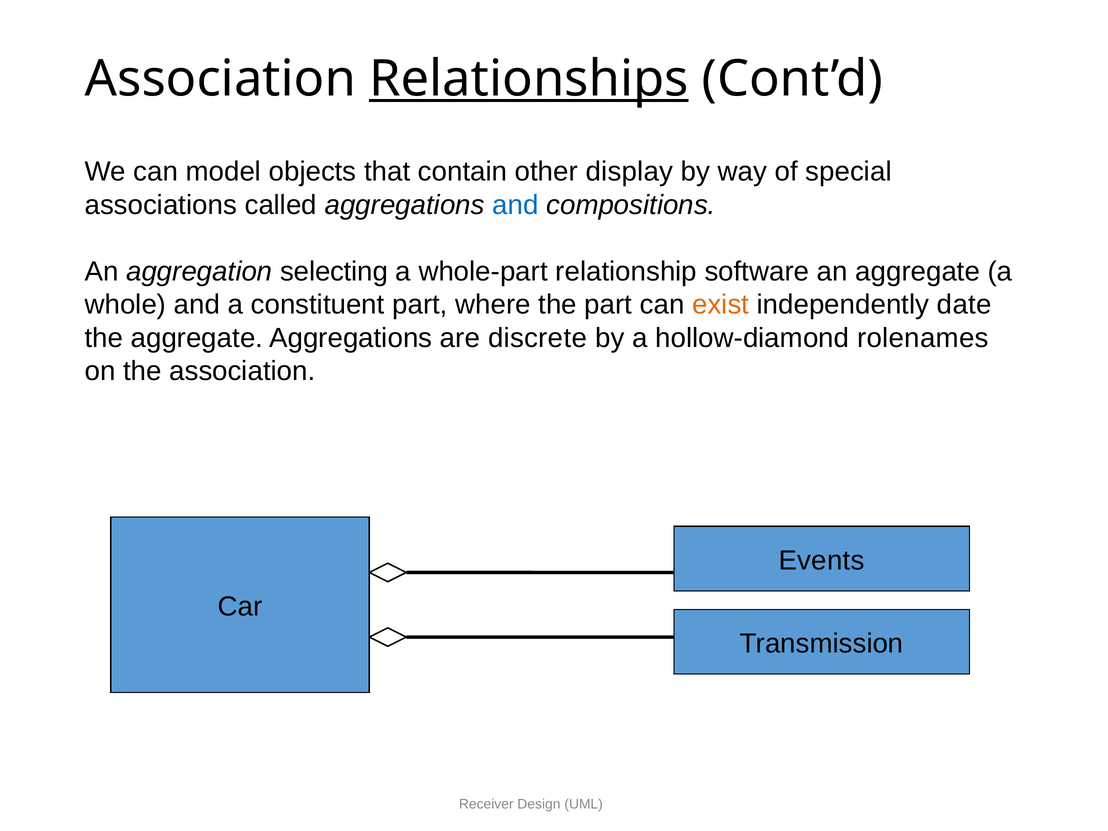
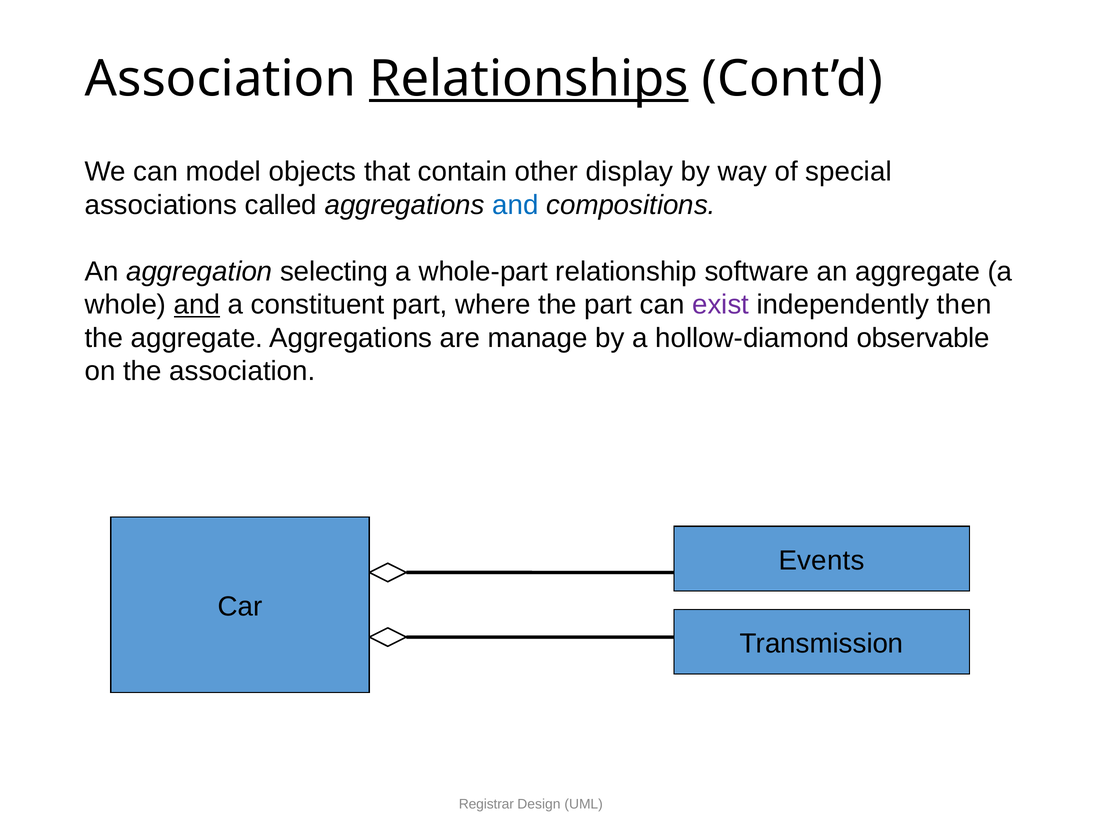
and underline: none -> present (197, 305)
exist colour: orange -> purple (721, 305)
date: date -> then (964, 305)
discrete: discrete -> manage (538, 338)
rolenames: rolenames -> observable (923, 338)
Receiver: Receiver -> Registrar (486, 804)
